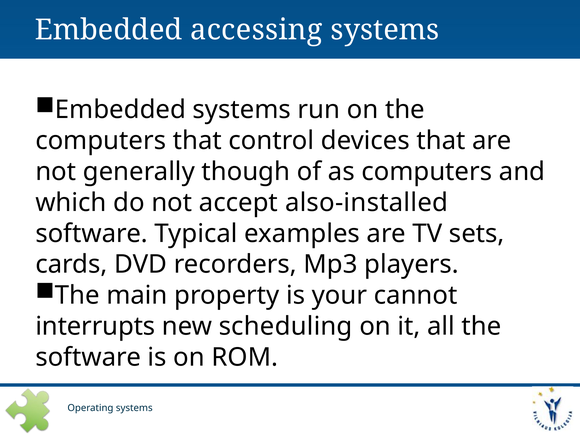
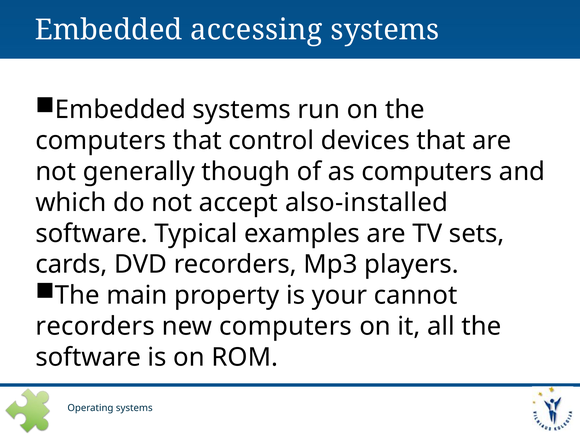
interrupts: interrupts -> recorders (95, 326)
new scheduling: scheduling -> computers (286, 326)
